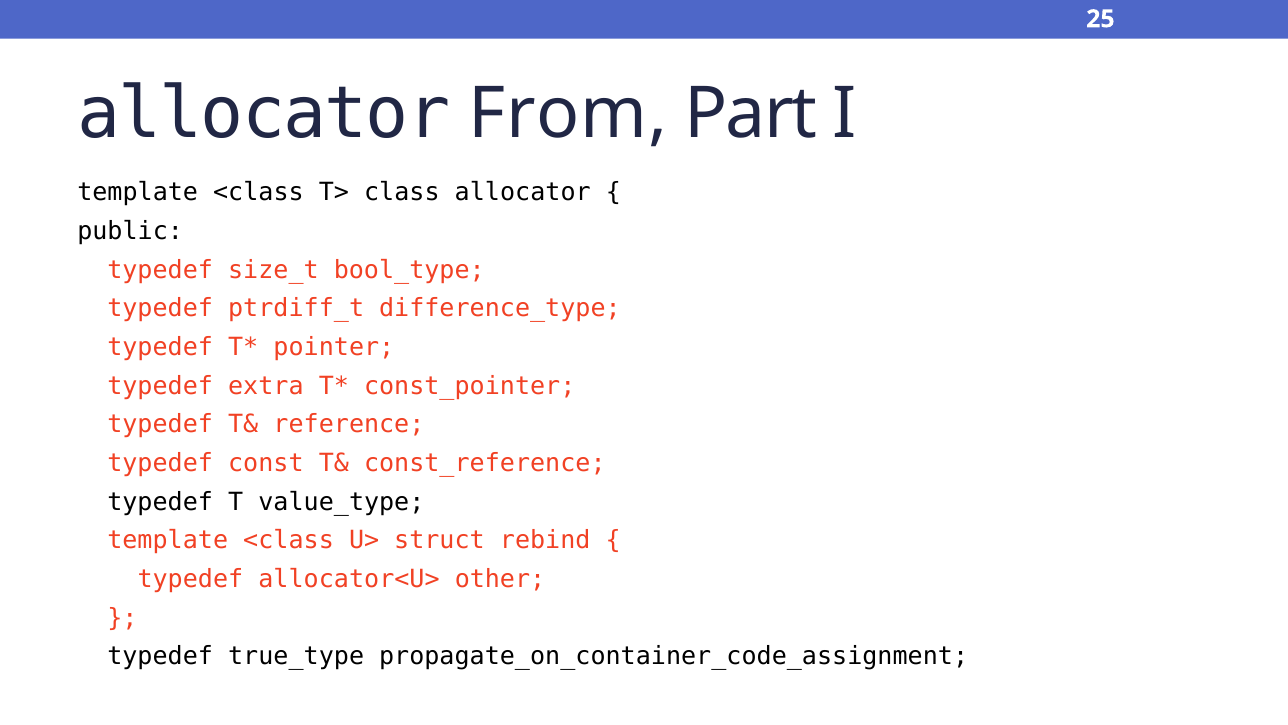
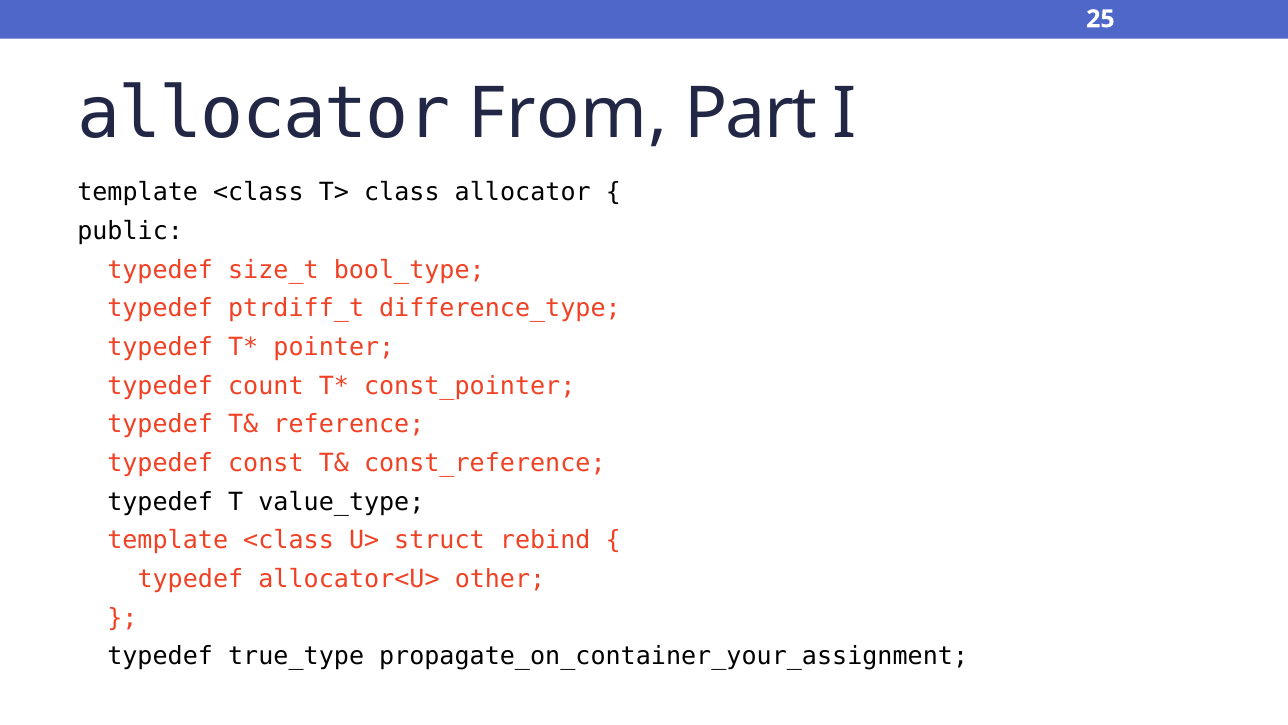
extra: extra -> count (266, 385)
propagate_on_container_code_assignment: propagate_on_container_code_assignment -> propagate_on_container_your_assignment (674, 656)
